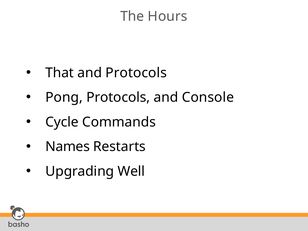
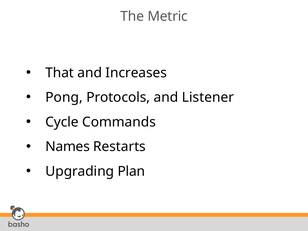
Hours: Hours -> Metric (168, 16)
and Protocols: Protocols -> Increases (136, 73)
Console: Console -> Listener (208, 97)
Well: Well -> Plan (131, 171)
